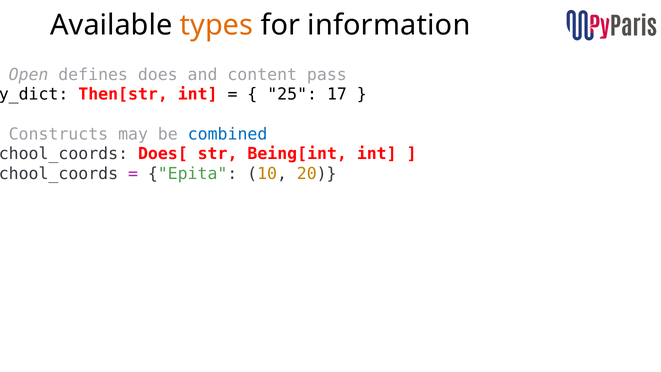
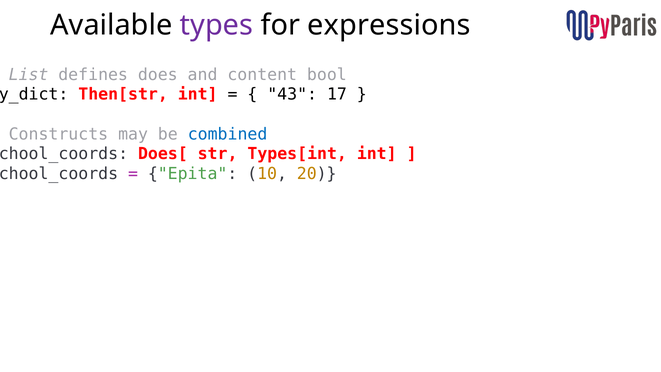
types colour: orange -> purple (217, 25)
information: information -> expressions (389, 25)
Open: Open -> List (29, 75)
pass: pass -> bool (327, 75)
25: 25 -> 43 (292, 94)
Being[int: Being[int -> Types[int (297, 154)
